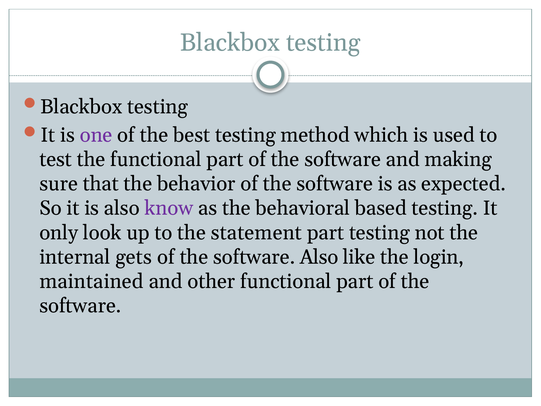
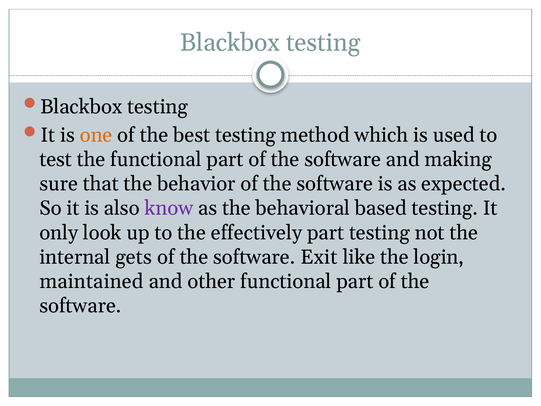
one colour: purple -> orange (96, 135)
statement: statement -> effectively (256, 233)
software Also: Also -> Exit (319, 257)
